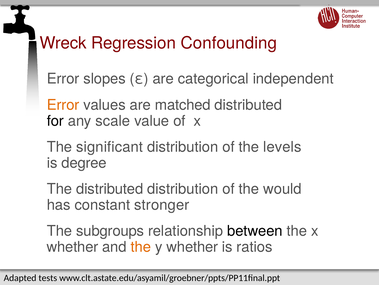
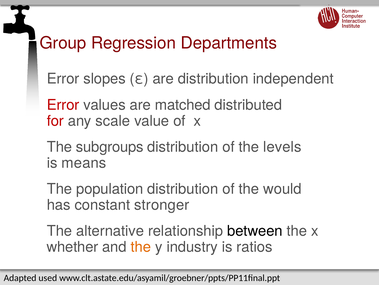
Wreck: Wreck -> Group (63, 43)
Confounding: Confounding -> Departments (229, 43)
are categorical: categorical -> distribution (213, 79)
Error colour: orange -> red (63, 105)
for colour: black -> red (55, 121)
significant: significant -> subgroups (110, 147)
degree: degree -> means (84, 163)
The distributed: distributed -> population (110, 189)
subgroups: subgroups -> alternative (110, 231)
y whether: whether -> industry (192, 246)
tests: tests -> used (48, 277)
